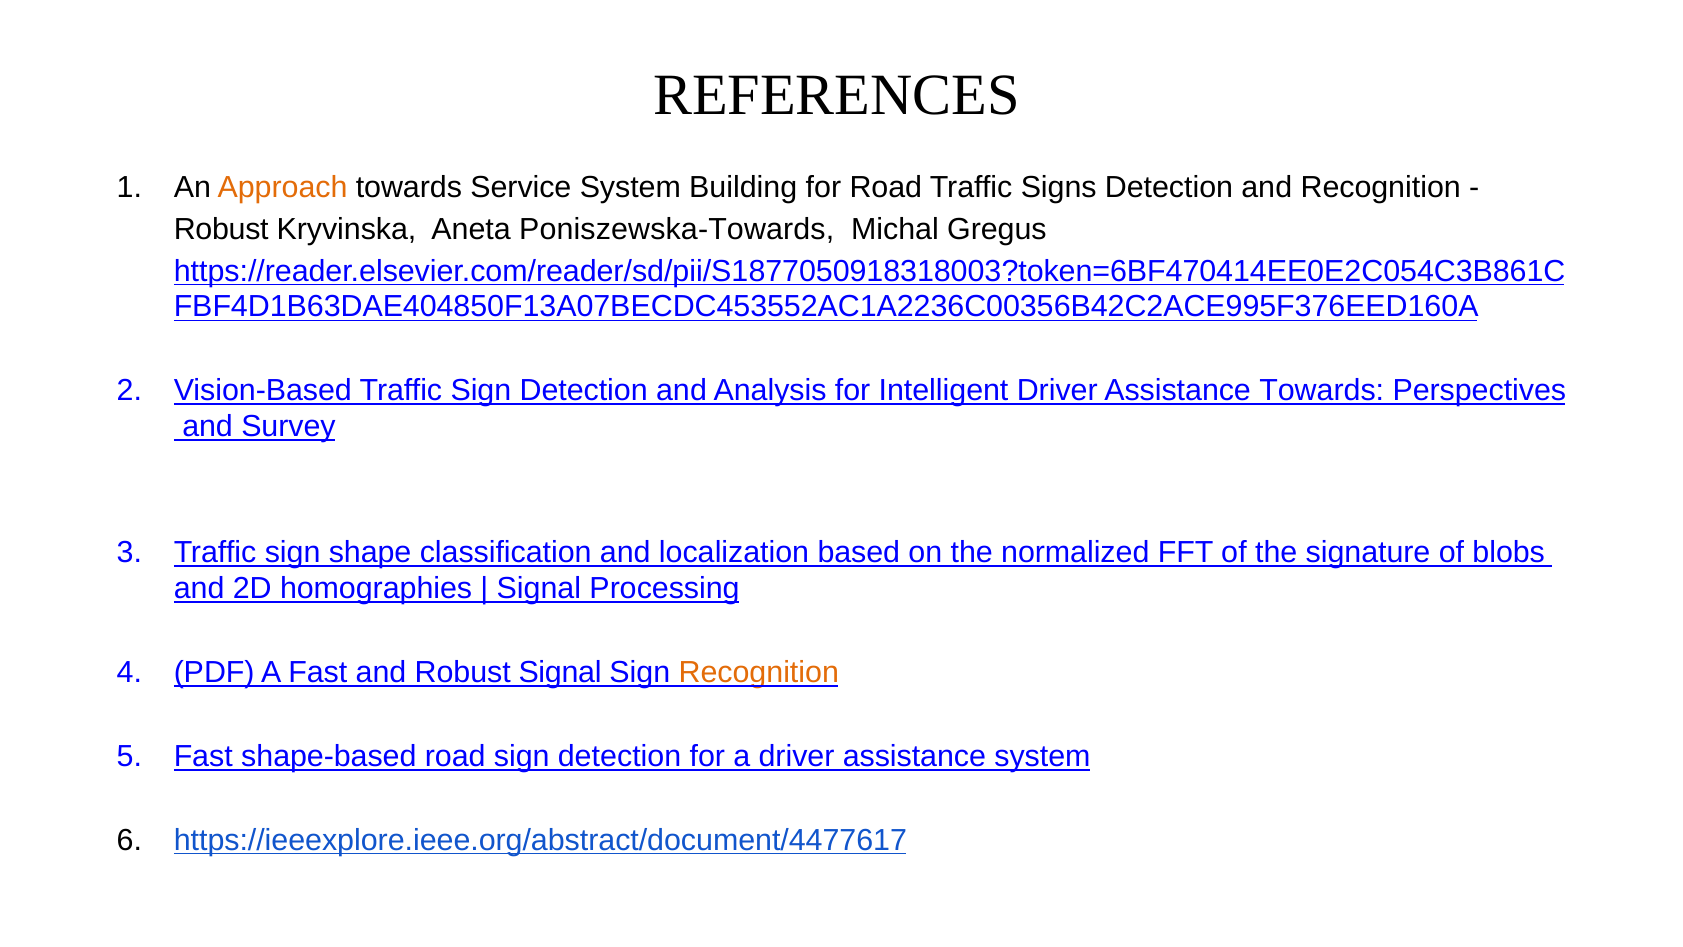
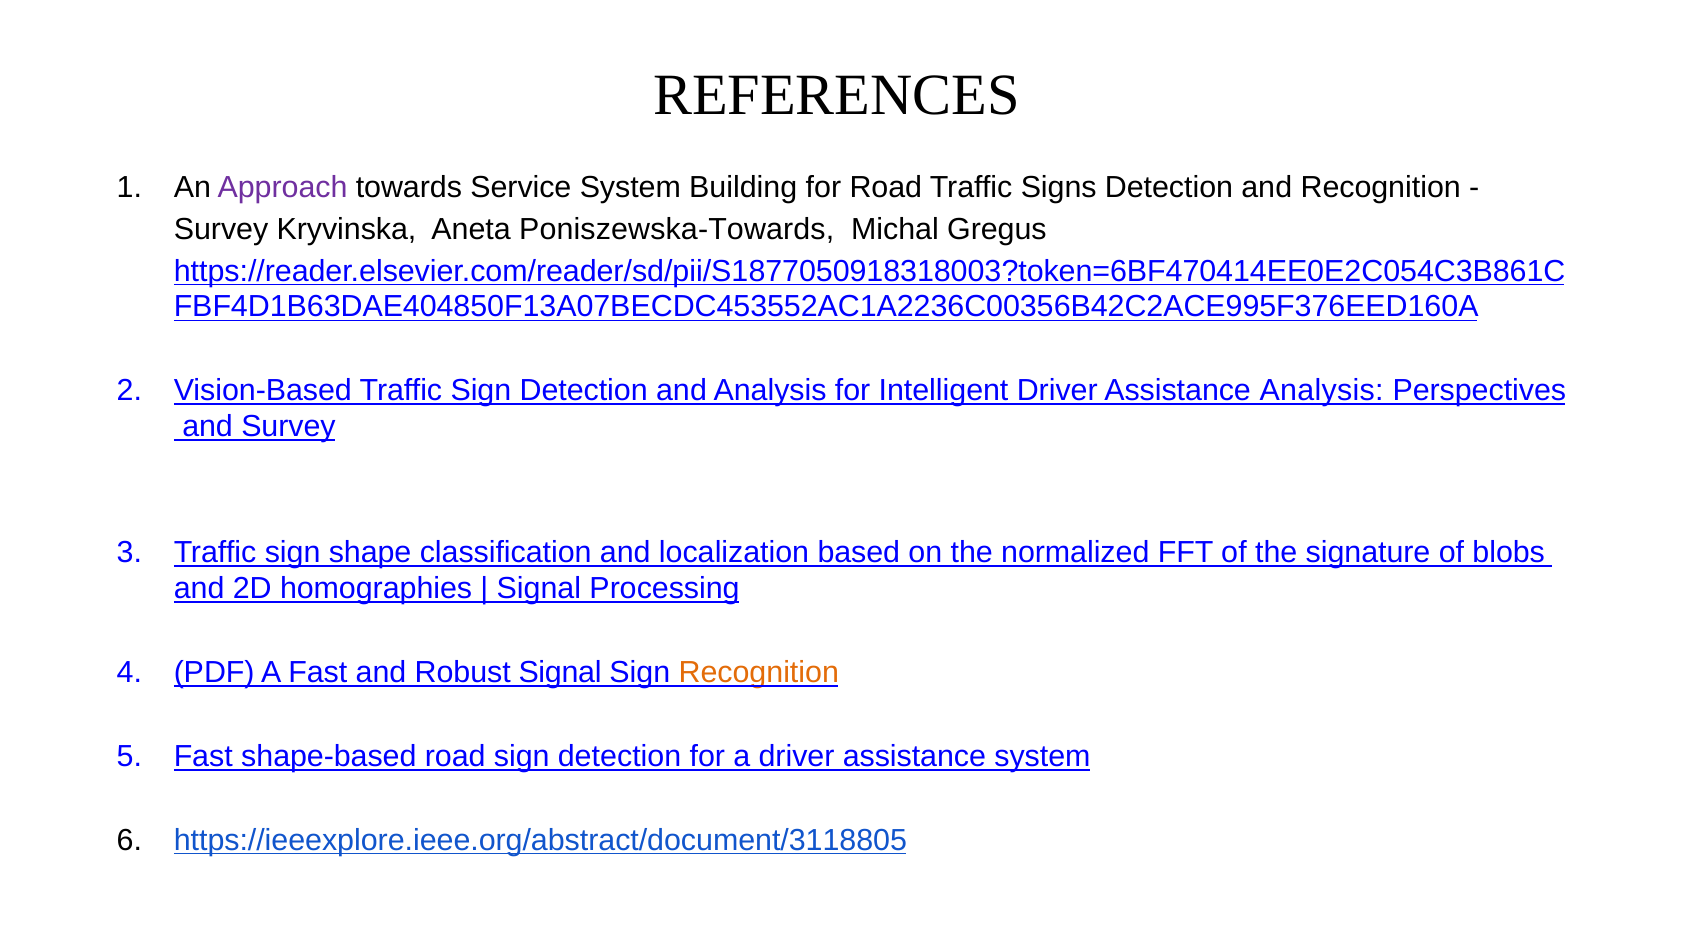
Approach colour: orange -> purple (283, 187)
Robust: Robust -> Survey (221, 229)
Assistance Towards: Towards -> Analysis (1322, 391)
https://ieeexplore.ieee.org/abstract/document/4477617: https://ieeexplore.ieee.org/abstract/document/4477617 -> https://ieeexplore.ieee.org/abstract/document/3118805 (540, 840)
